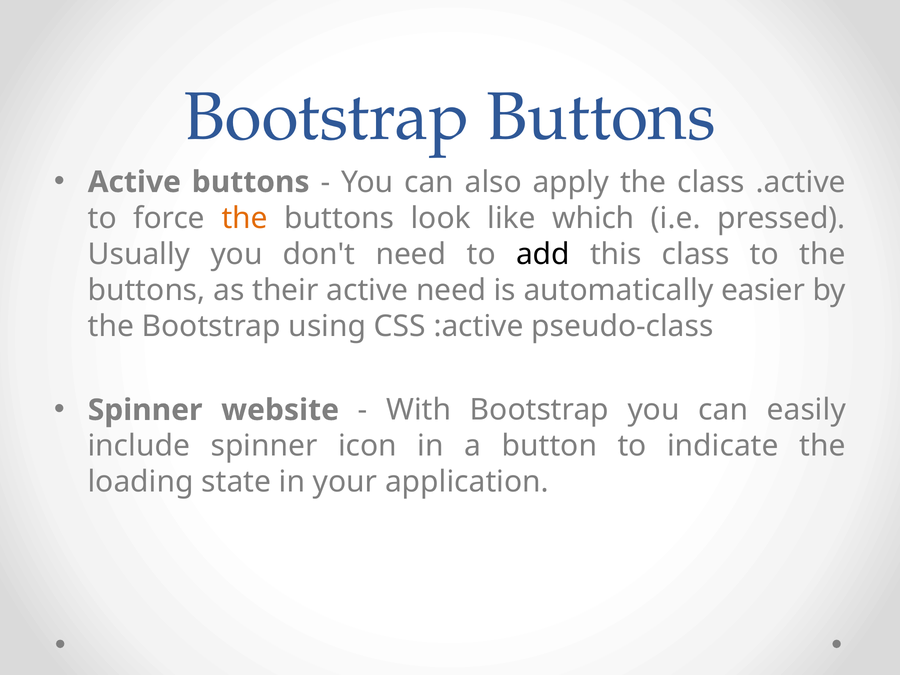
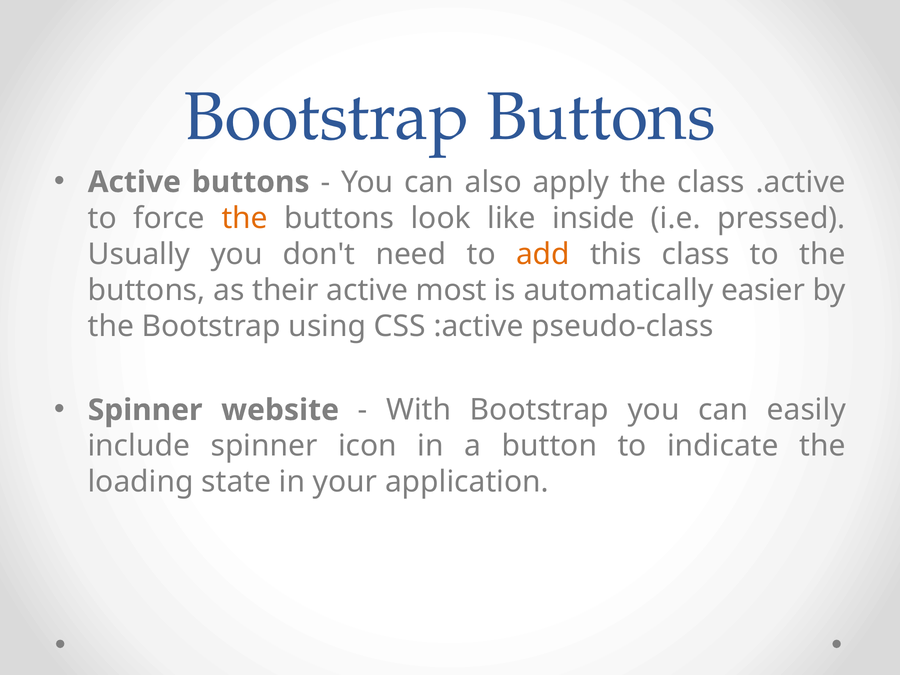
which: which -> inside (594, 218)
add colour: black -> orange (543, 254)
active need: need -> most (451, 290)
